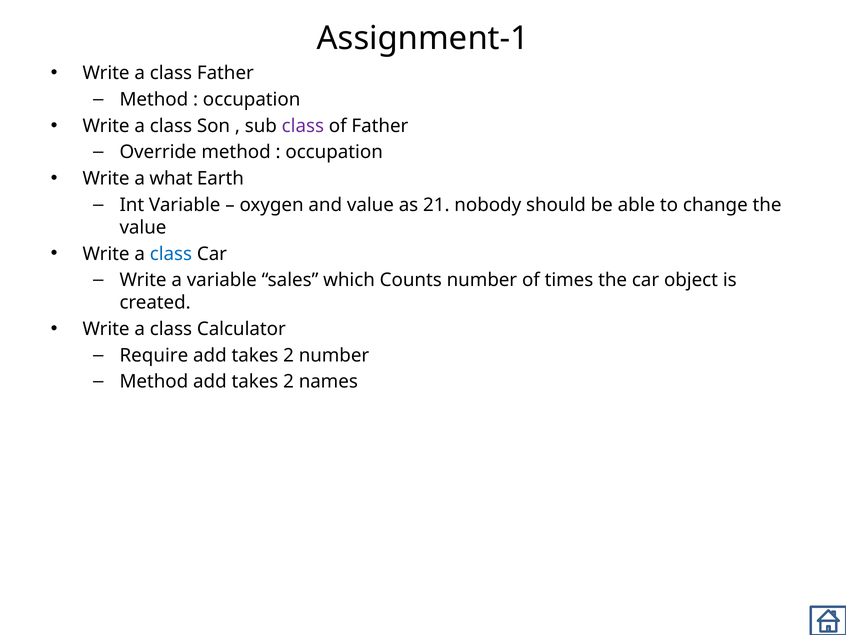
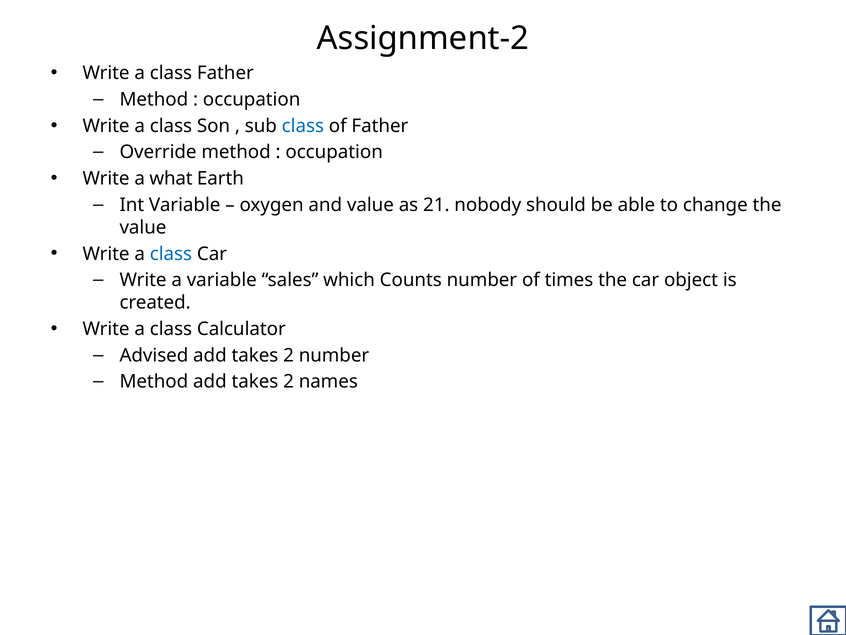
Assignment-1: Assignment-1 -> Assignment-2 (423, 38)
class colour: purple -> blue (303, 126)
Require: Require -> Advised (154, 355)
